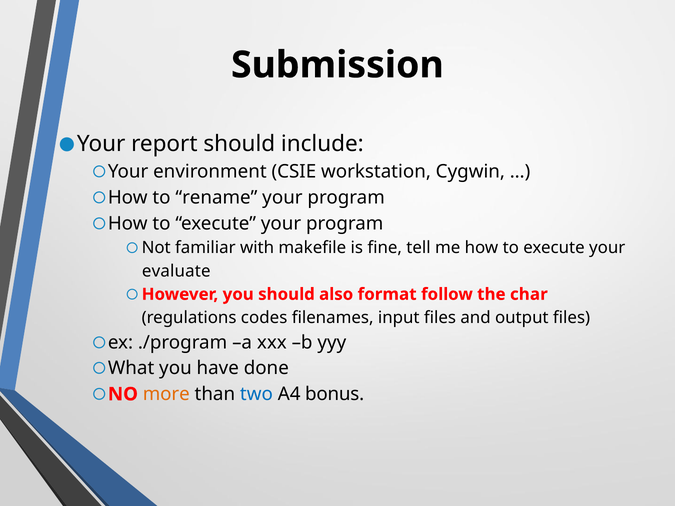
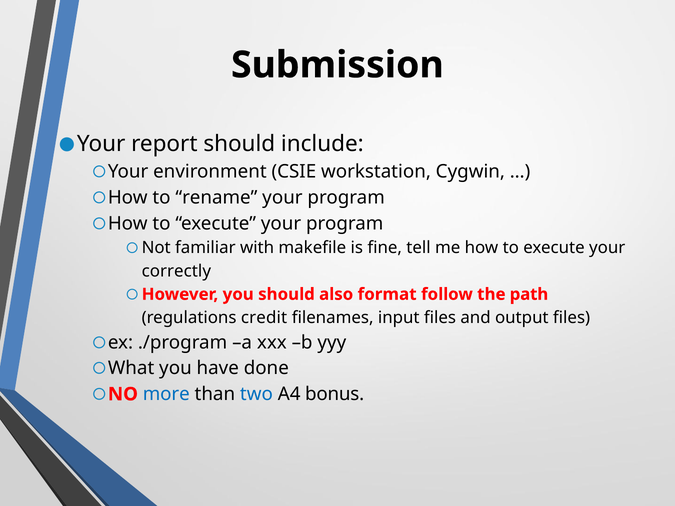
evaluate: evaluate -> correctly (176, 271)
char: char -> path (529, 294)
codes: codes -> credit (264, 318)
more colour: orange -> blue (166, 394)
